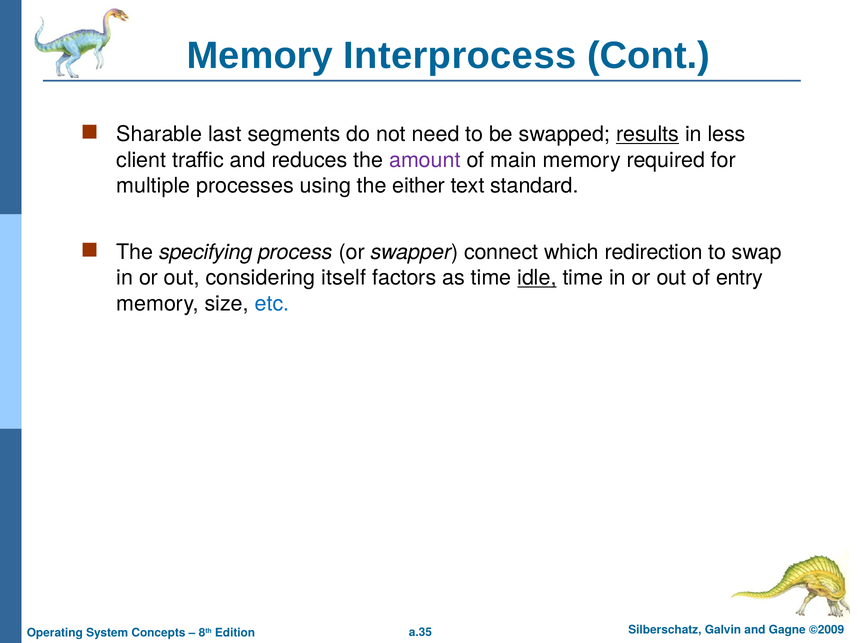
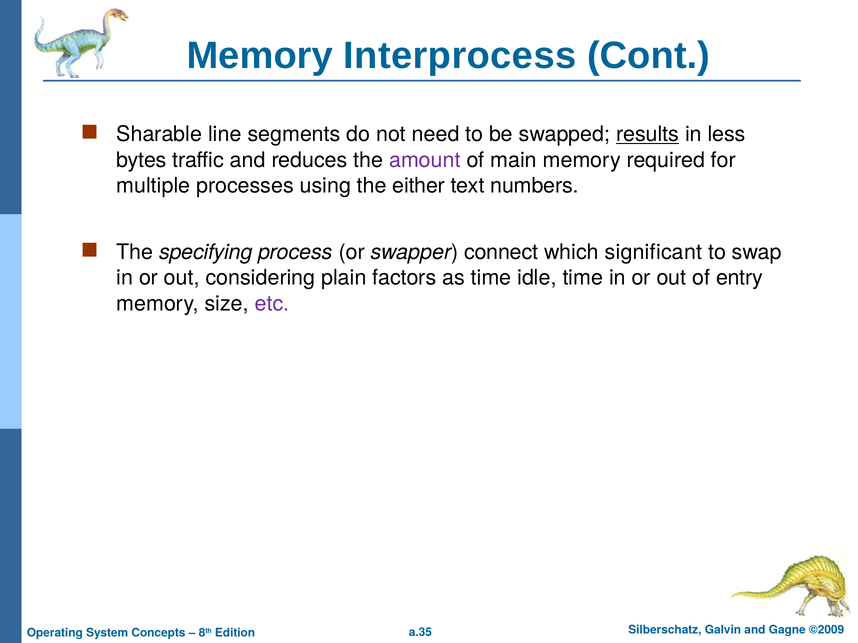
last: last -> line (225, 134)
client: client -> bytes (141, 160)
standard: standard -> numbers (535, 186)
redirection: redirection -> significant (653, 252)
itself: itself -> plain (344, 278)
idle underline: present -> none (537, 278)
etc colour: blue -> purple (272, 304)
